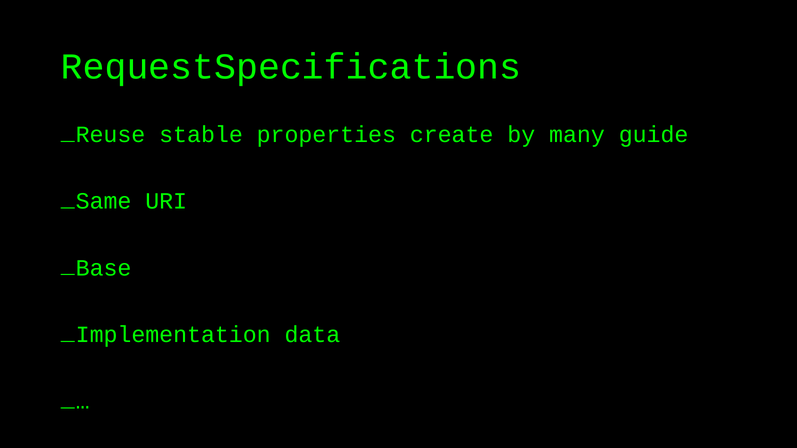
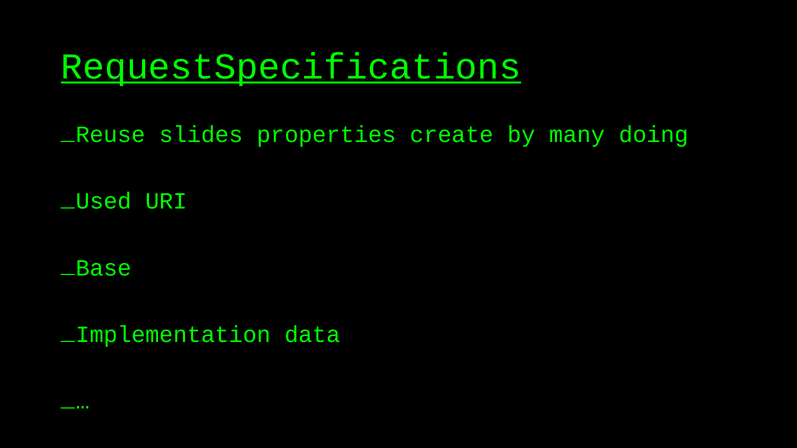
RequestSpecifications underline: none -> present (291, 67)
stable: stable -> slides (201, 135)
guide: guide -> doing (654, 135)
Same: Same -> Used (104, 201)
